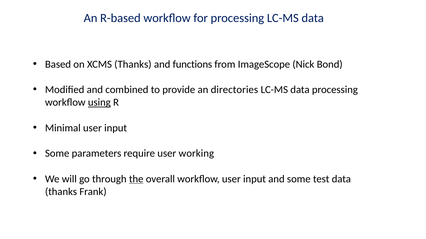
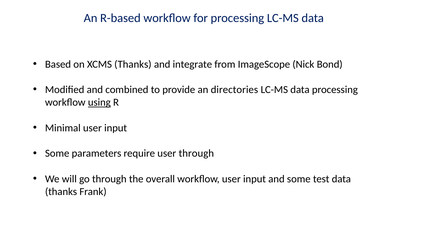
functions: functions -> integrate (192, 64)
user working: working -> through (196, 154)
the underline: present -> none (136, 179)
